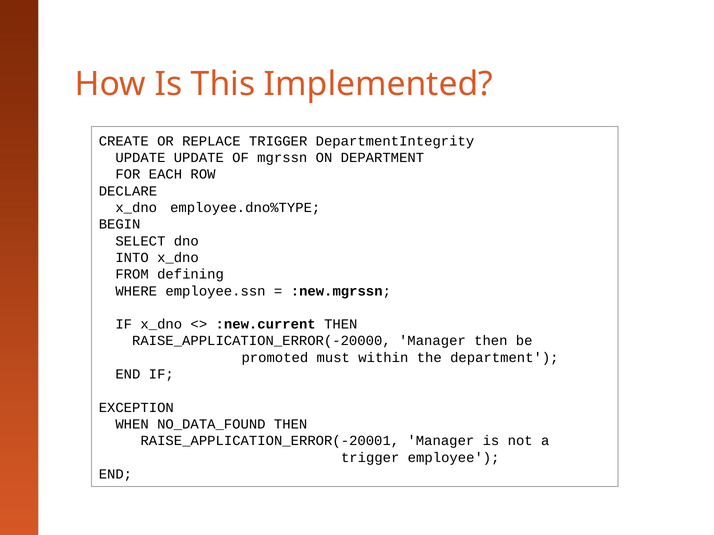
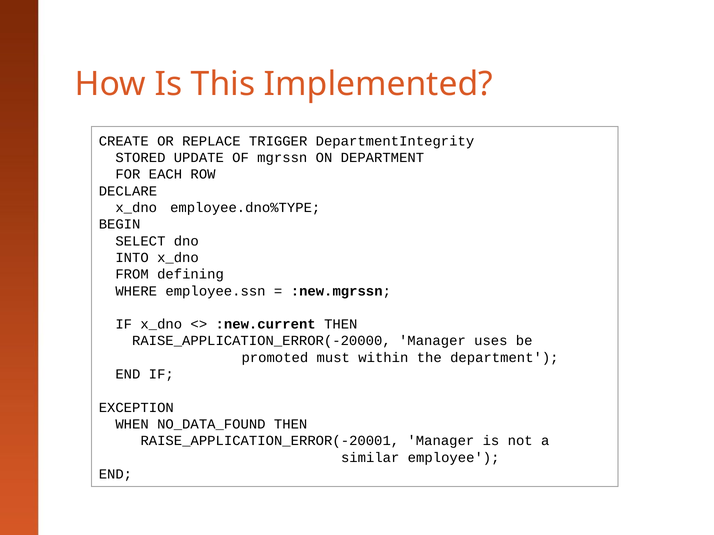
UPDATE: UPDATE -> STORED (140, 158)
Manager then: then -> uses (491, 341)
trigger: trigger -> similar (370, 458)
